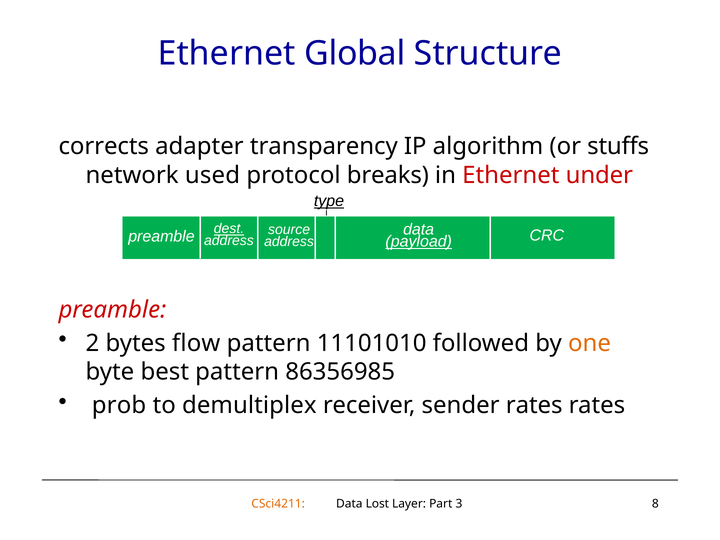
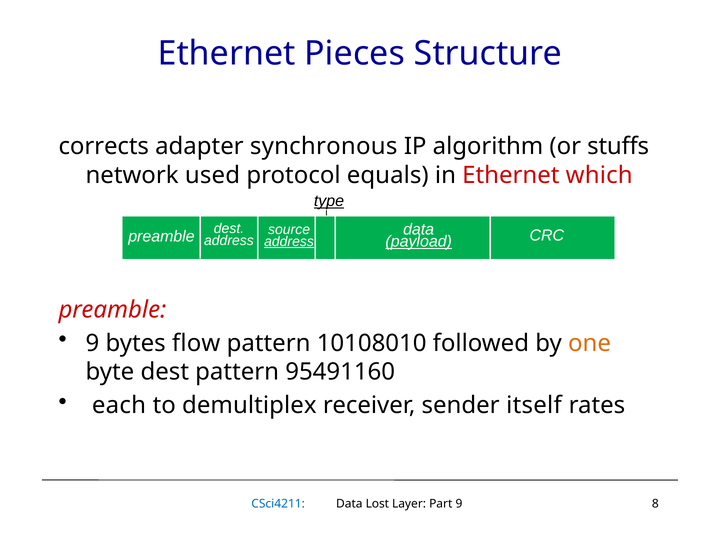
Global: Global -> Pieces (355, 54)
transparency: transparency -> synchronous (324, 146)
breaks: breaks -> equals (388, 175)
under: under -> which (599, 175)
dest underline: present -> none (229, 229)
address underline: none -> present (289, 241)
2: 2 -> 9 (92, 343)
11101010: 11101010 -> 10108010 (372, 343)
byte best: best -> dest (165, 372)
86356985: 86356985 -> 95491160 (340, 372)
prob: prob -> each (119, 406)
sender rates: rates -> itself (534, 406)
CSci4211 colour: orange -> blue (278, 504)
Part 3: 3 -> 9 (459, 504)
